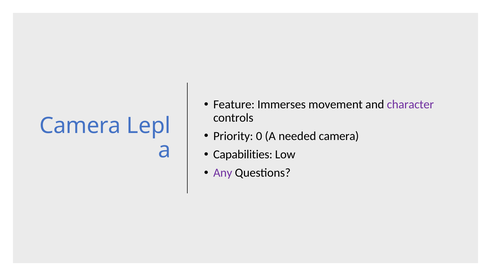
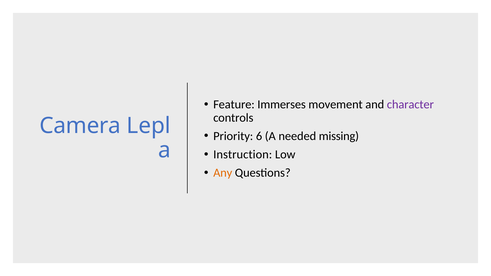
0: 0 -> 6 (259, 136)
needed camera: camera -> missing (339, 136)
Capabilities: Capabilities -> Instruction (243, 155)
Any colour: purple -> orange (223, 173)
